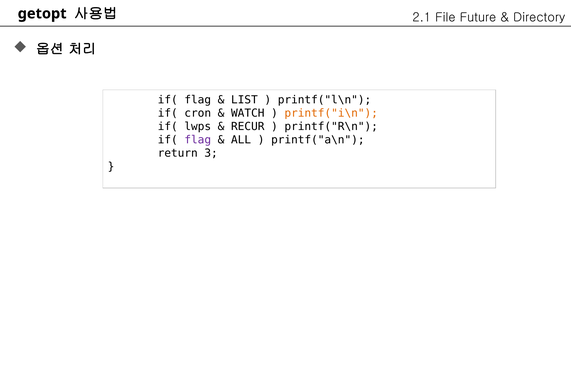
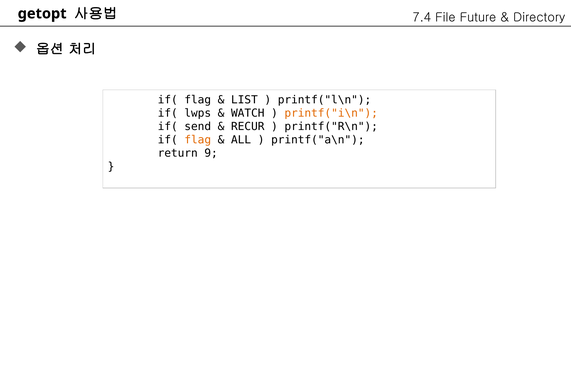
2.1: 2.1 -> 7.4 (422, 17)
cron: cron -> lwps (198, 113)
lwps: lwps -> send (198, 126)
flag colour: purple -> orange (198, 140)
3: 3 -> 9 (211, 153)
